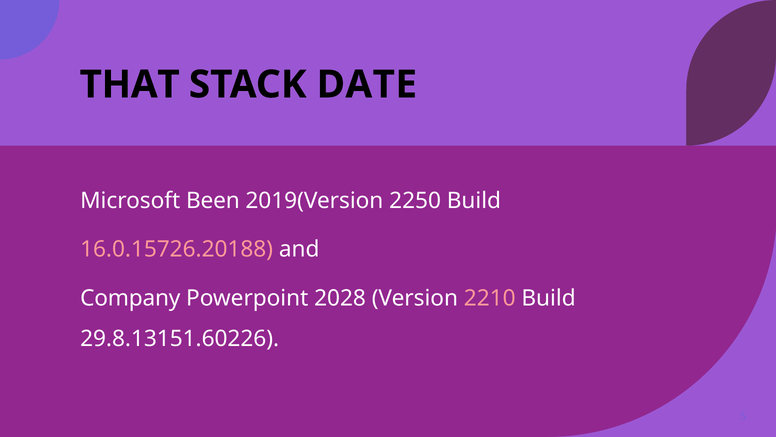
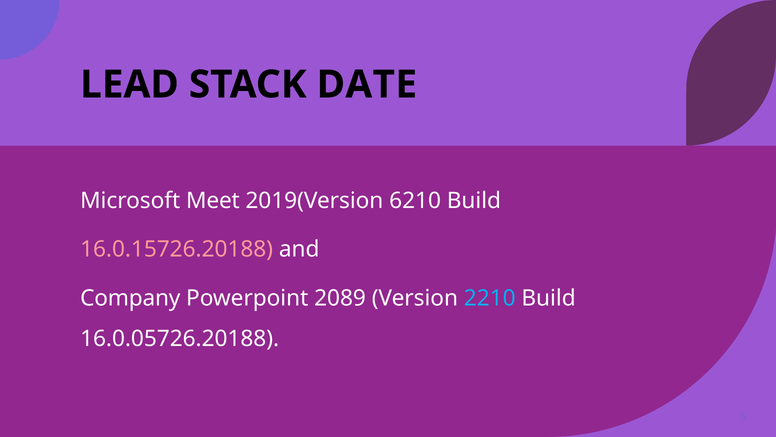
THAT: THAT -> LEAD (129, 84)
Been: Been -> Meet (213, 200)
2250: 2250 -> 6210 (415, 200)
2028: 2028 -> 2089 (340, 298)
2210 colour: pink -> light blue (490, 298)
29.8.13151.60226: 29.8.13151.60226 -> 16.0.05726.20188 (180, 339)
